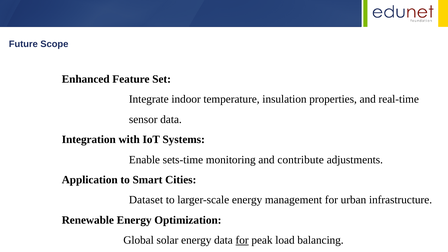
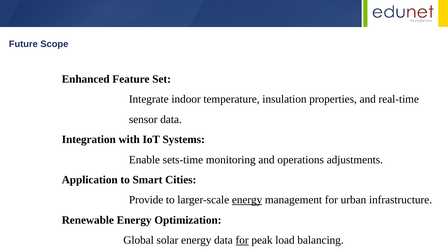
contribute: contribute -> operations (301, 160)
Dataset: Dataset -> Provide (146, 200)
energy underline: none -> present (247, 200)
